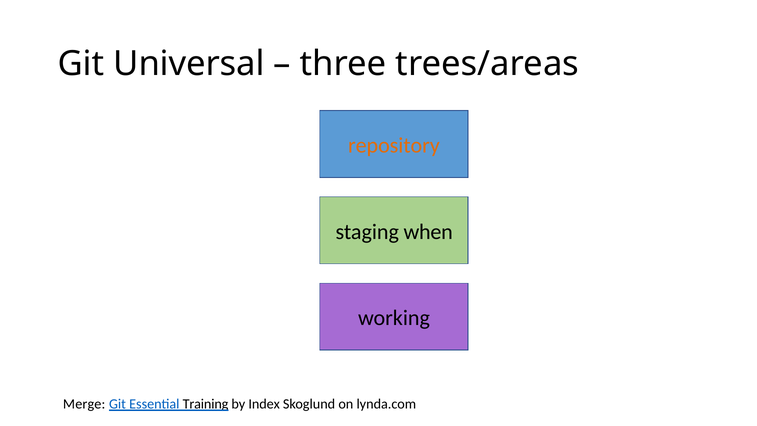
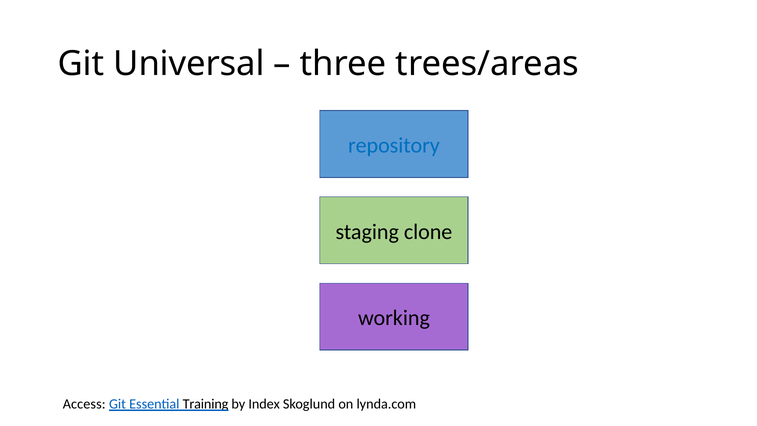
repository colour: orange -> blue (394, 145)
when: when -> clone (428, 232)
Merge: Merge -> Access (84, 404)
